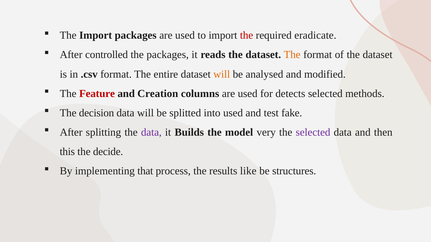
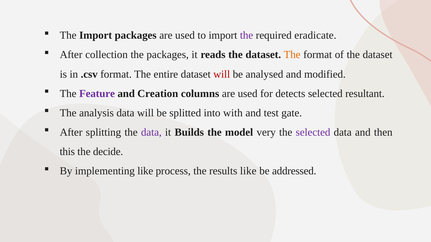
the colour: red -> purple (247, 35)
controlled: controlled -> collection (107, 55)
will colour: orange -> red (222, 74)
Feature colour: red -> purple (97, 94)
methods: methods -> resultant (365, 94)
decision: decision -> analysis (96, 113)
into used: used -> with (233, 113)
fake: fake -> gate (292, 113)
implementing that: that -> like (145, 171)
structures: structures -> addressed (294, 171)
